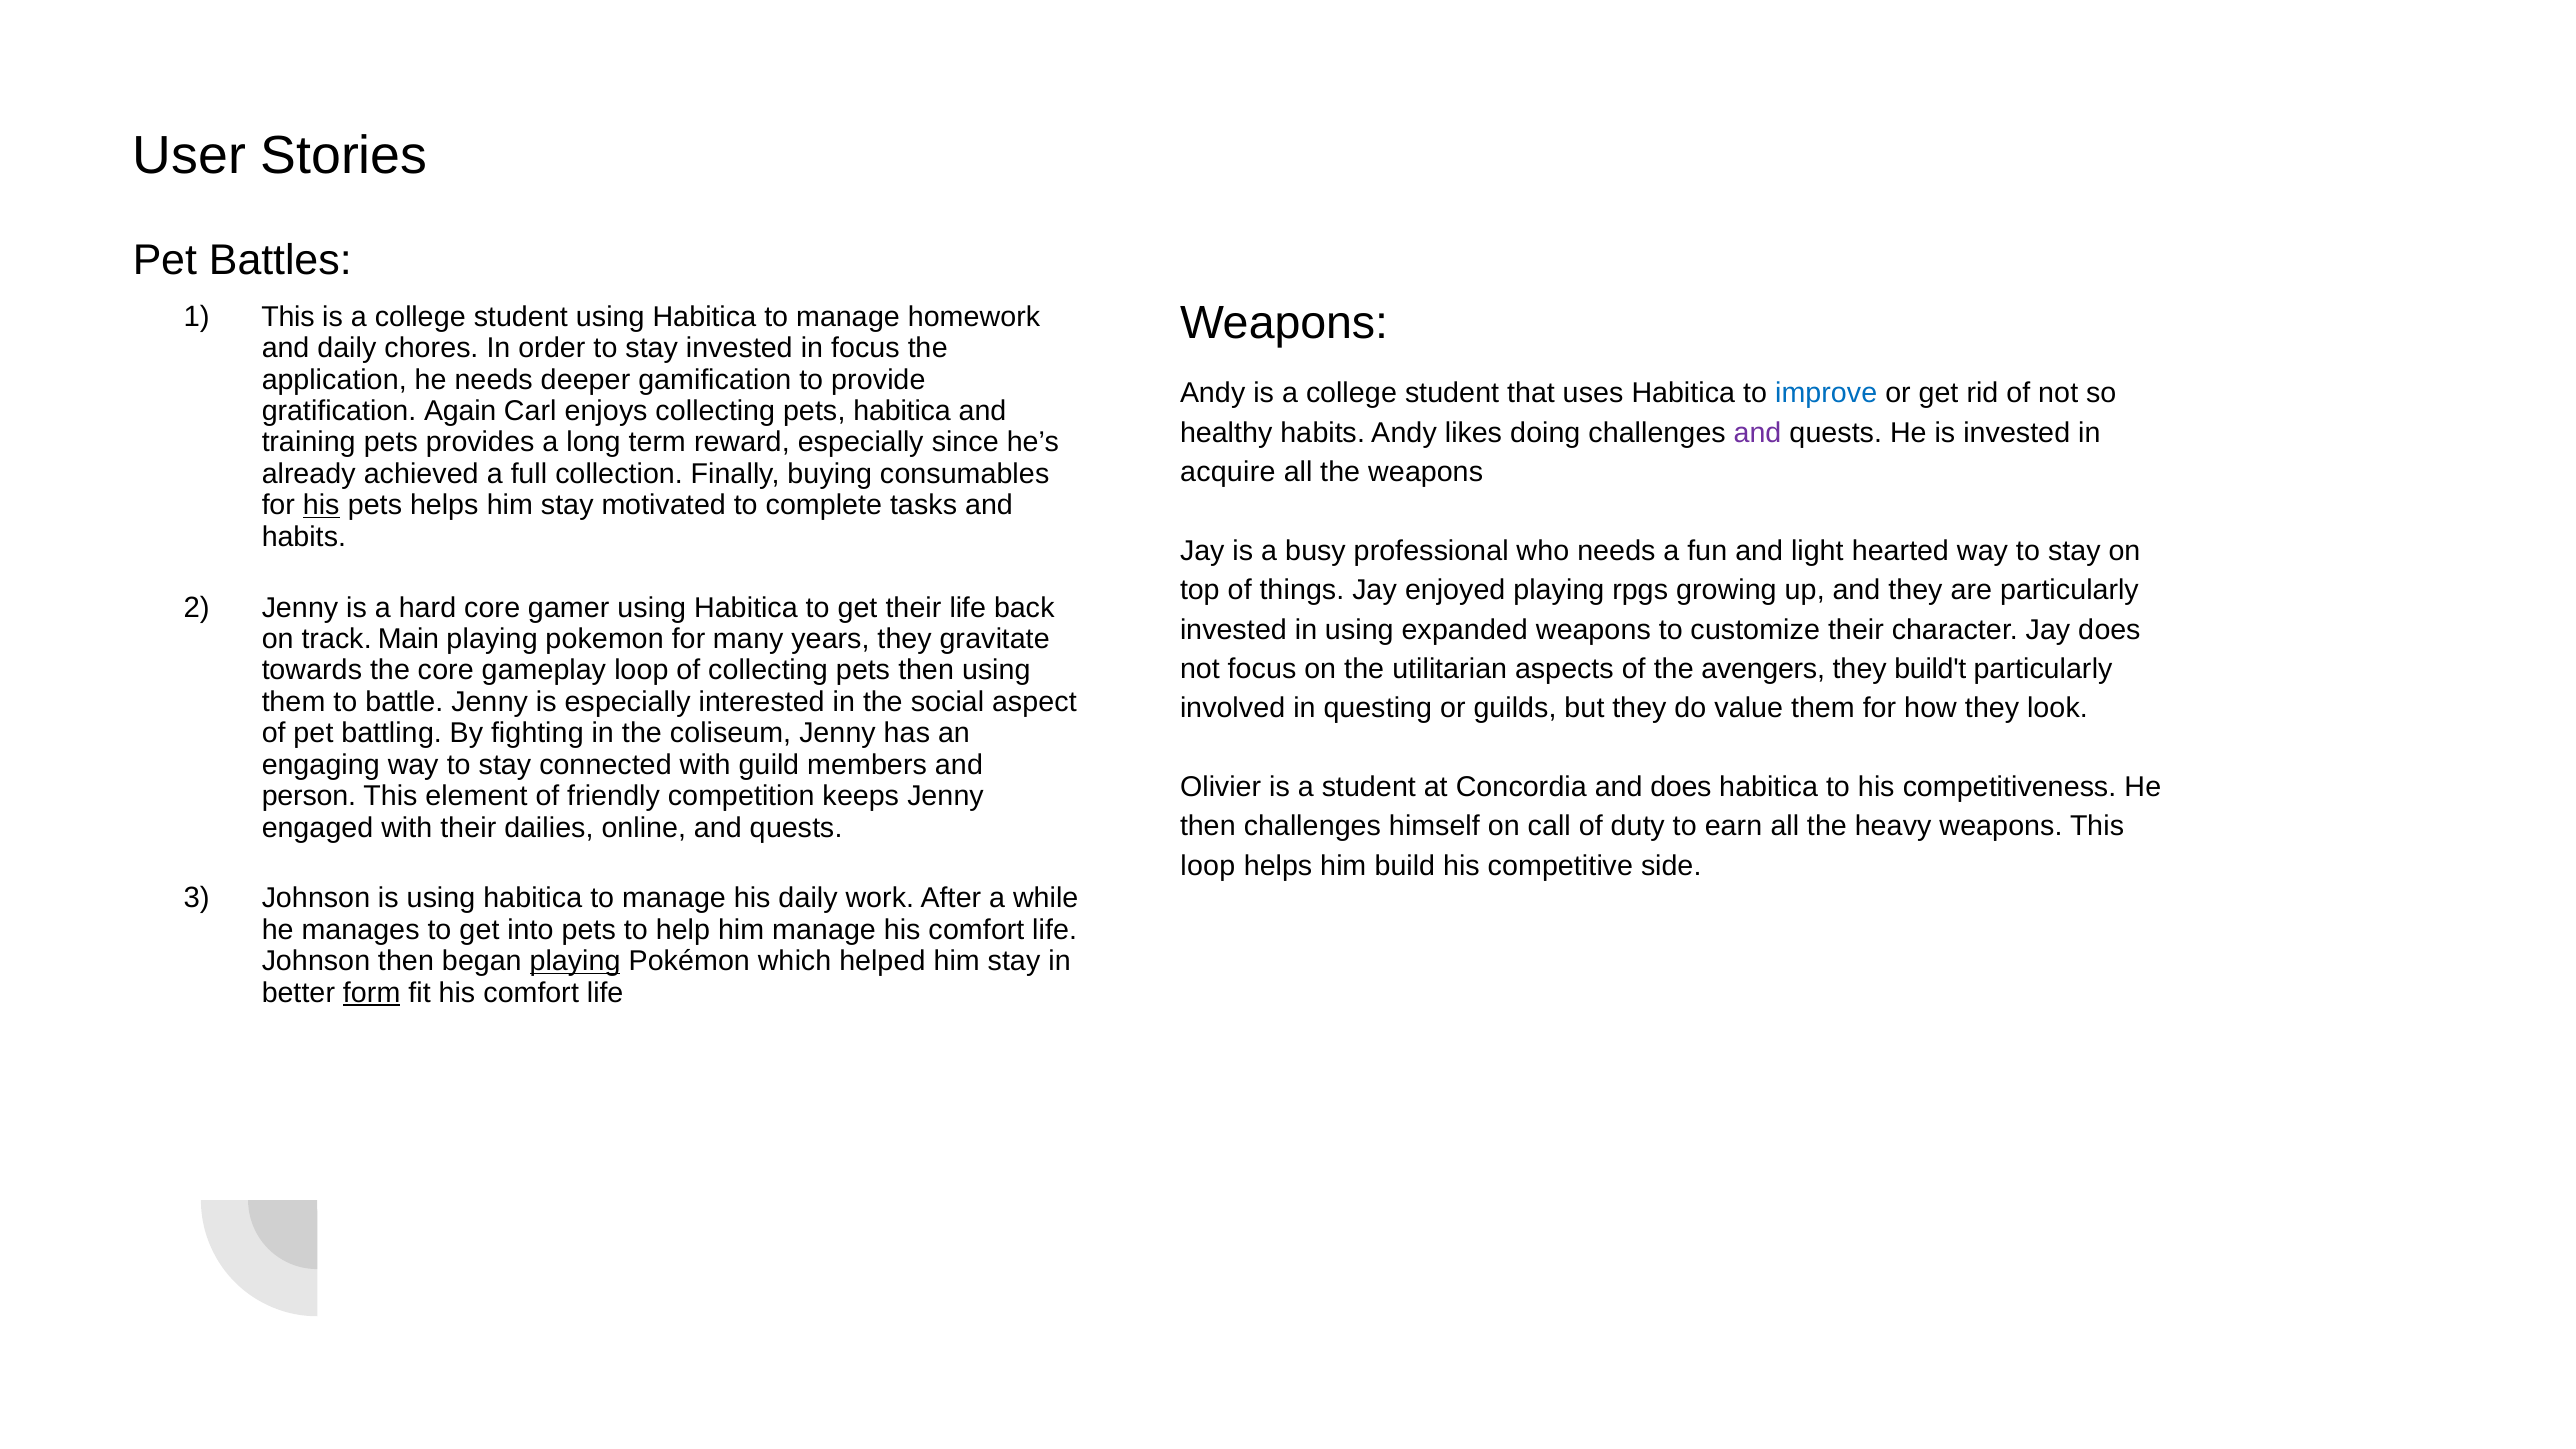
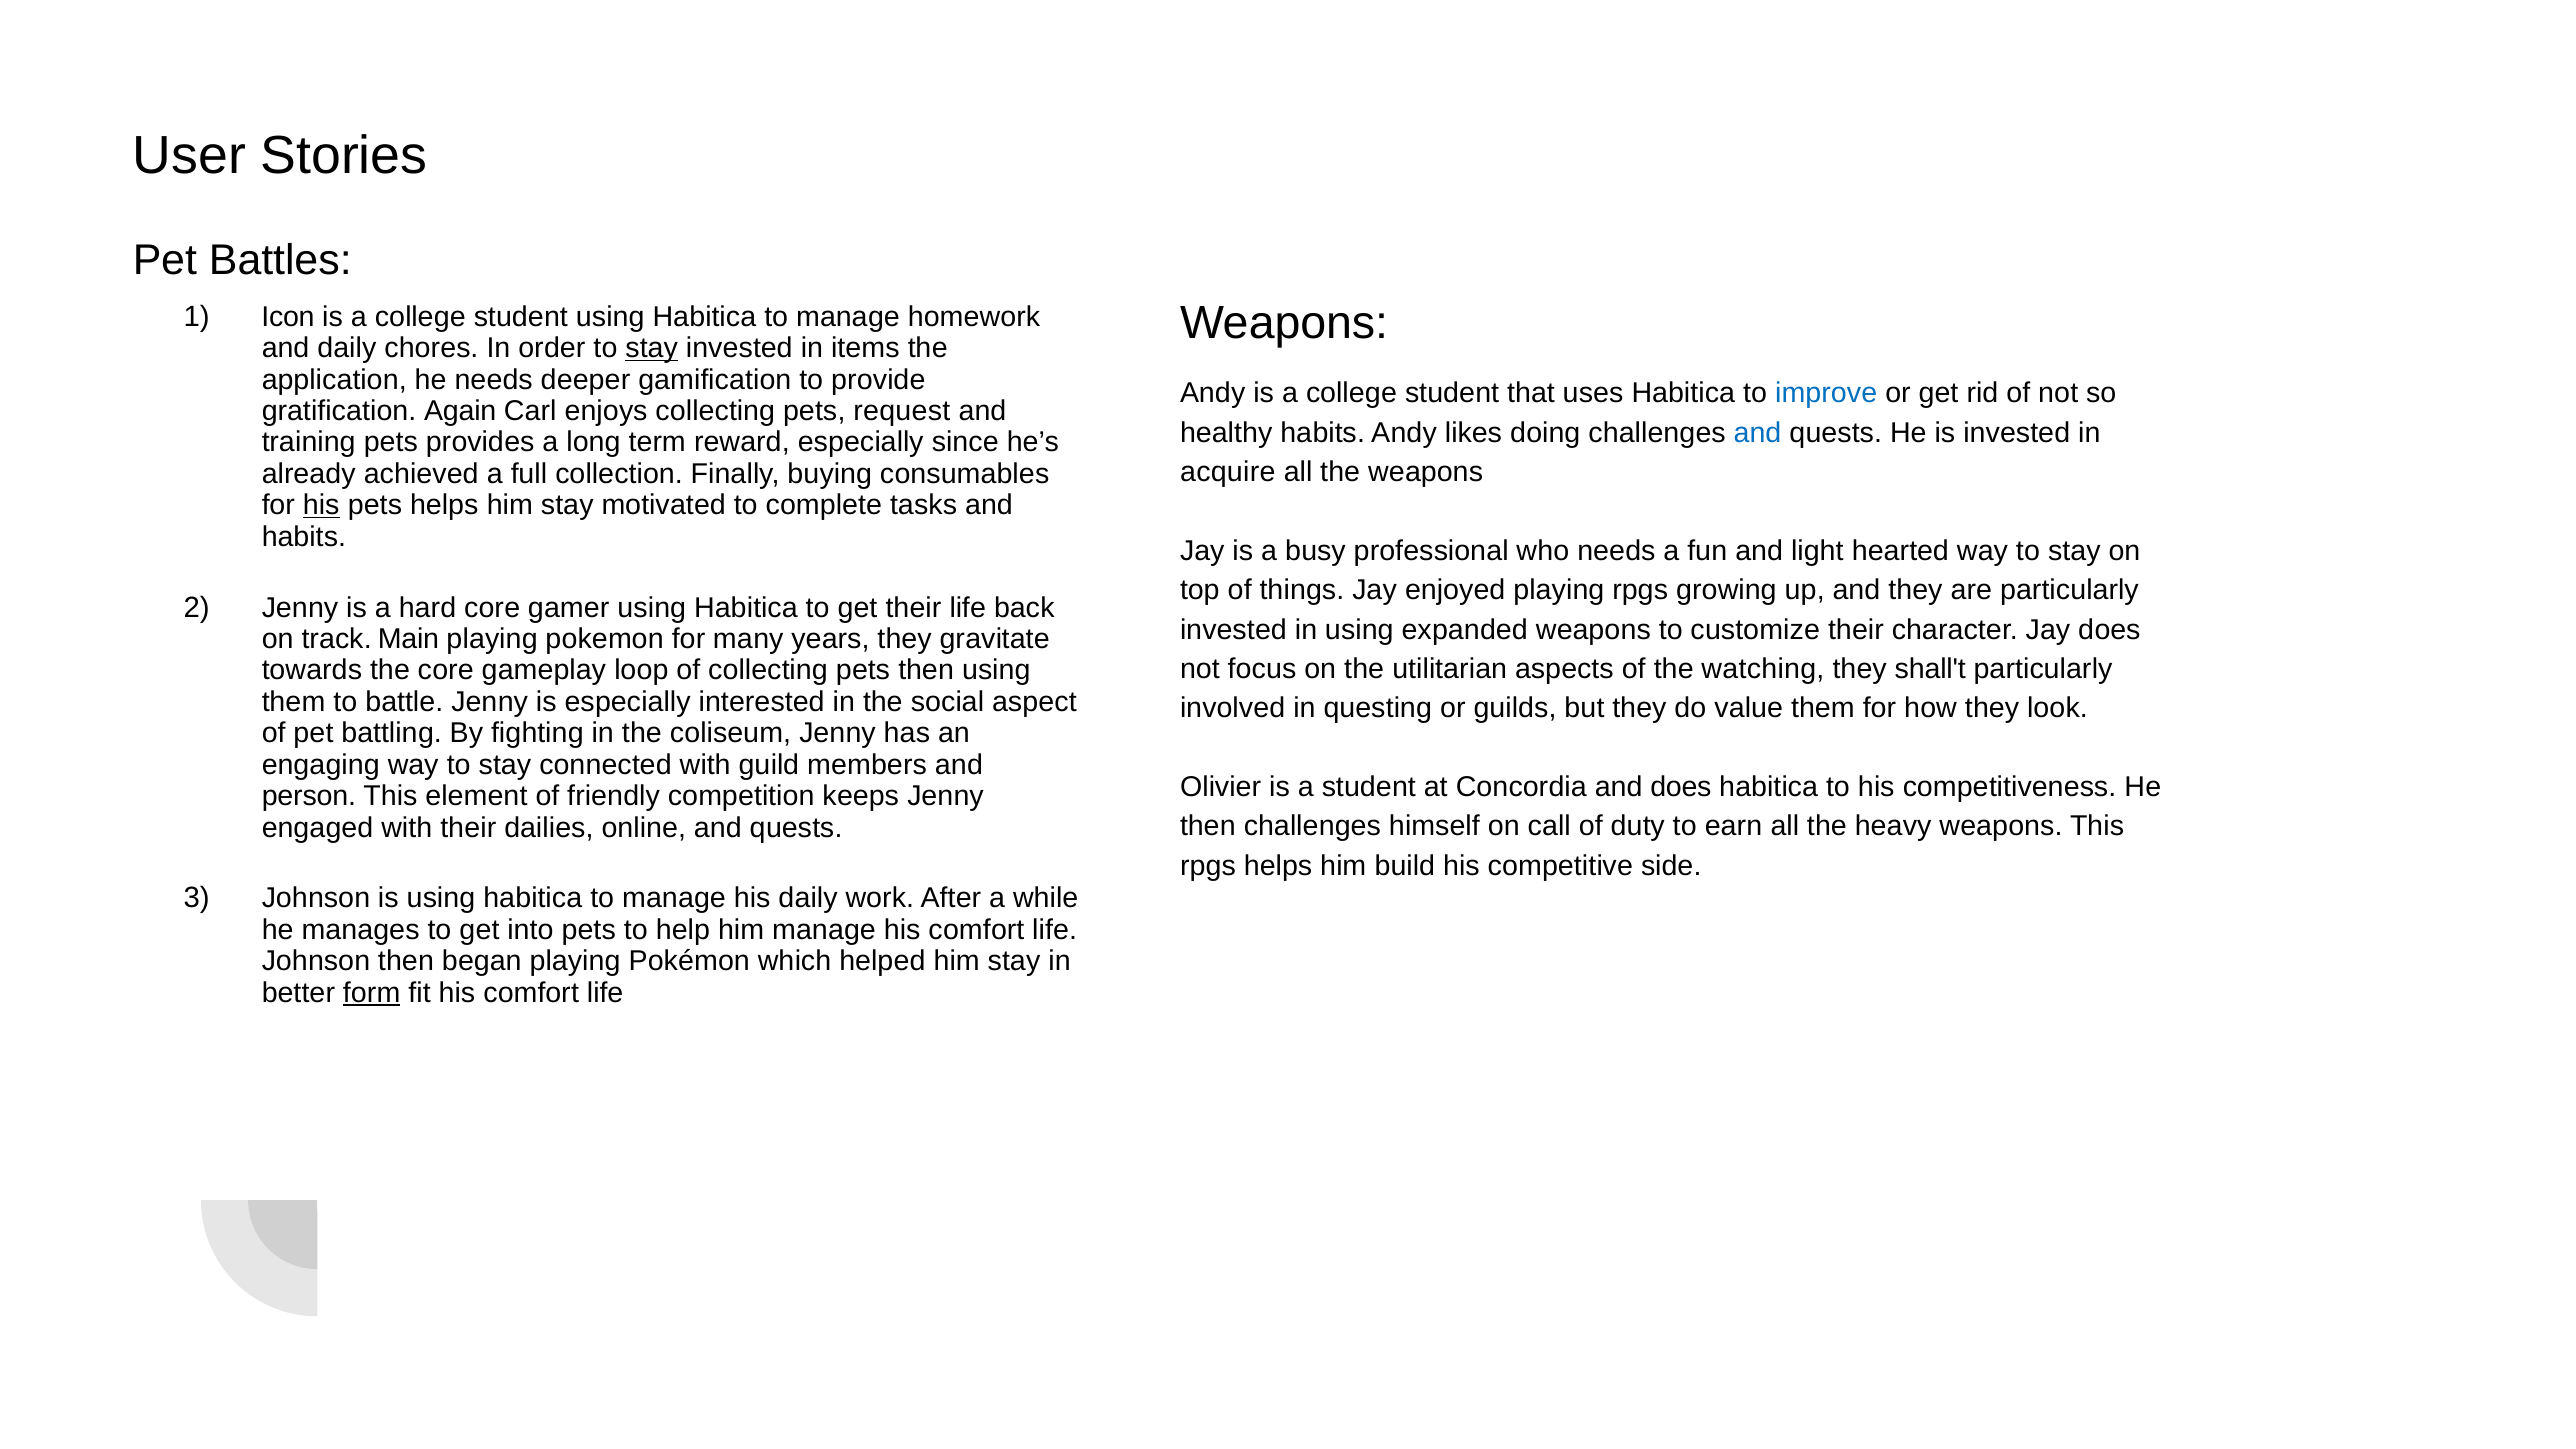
This: This -> Icon (288, 317)
stay underline: none -> present (652, 348)
in focus: focus -> items (865, 348)
pets habitica: habitica -> request (902, 411)
and colour: purple -> blue (1757, 433)
avengers: avengers -> watching (1763, 669)
build't: build't -> shall't (1930, 669)
loop: loop -> rpgs (1208, 866)
playing underline: present -> none (575, 961)
